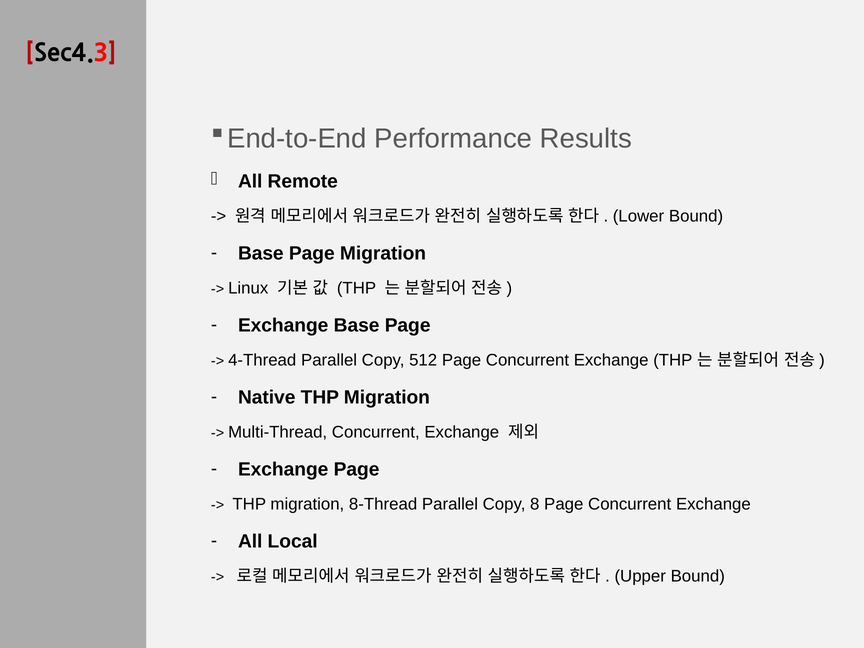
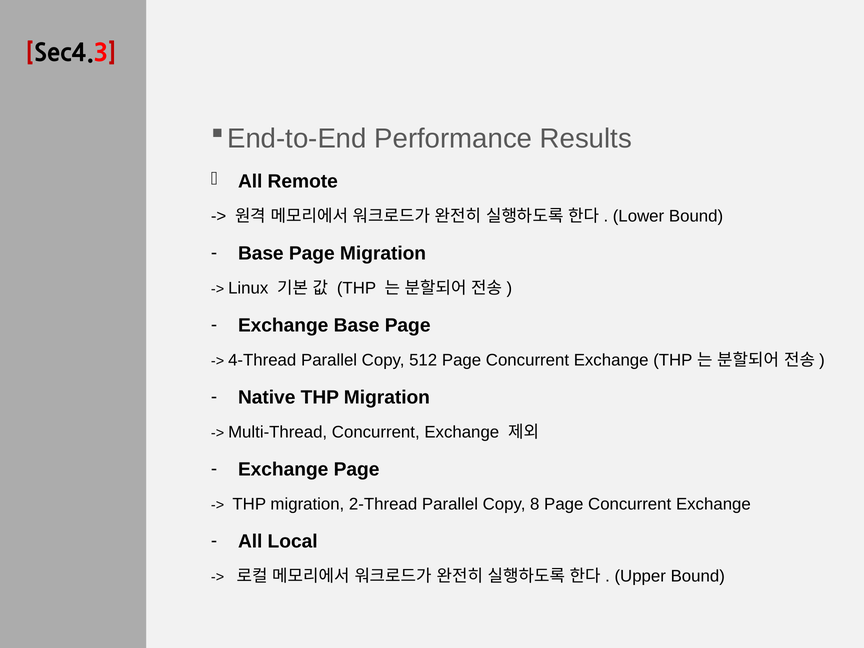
8-Thread: 8-Thread -> 2-Thread (383, 504)
